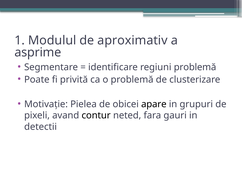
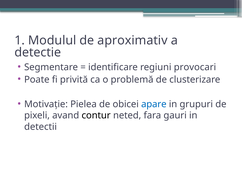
asprime: asprime -> detectie (38, 52)
regiuni problemă: problemă -> provocari (195, 67)
apare colour: black -> blue (154, 104)
